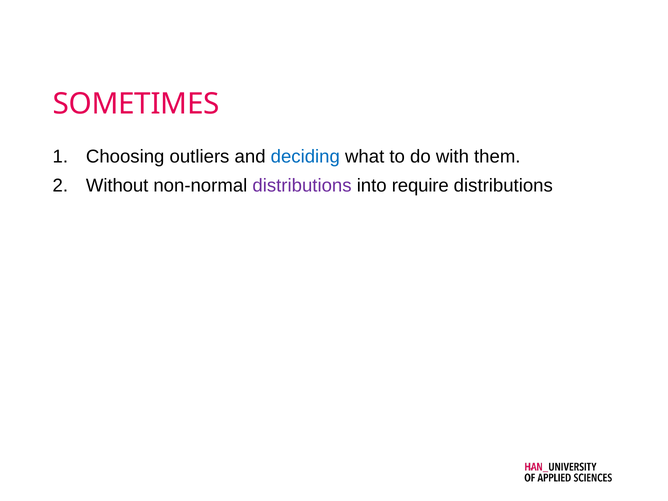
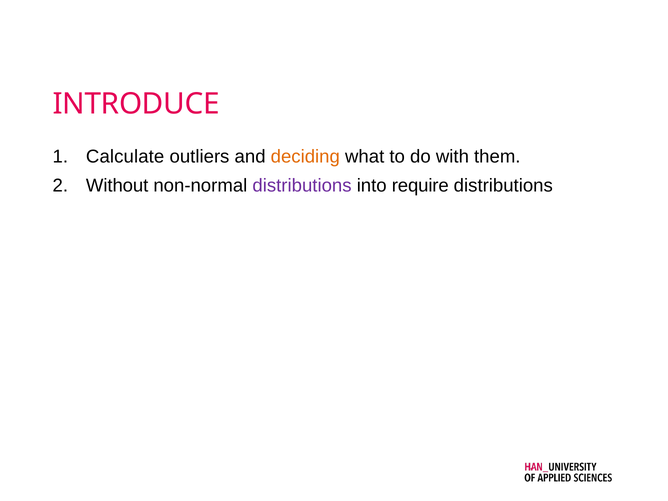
SOMETIMES: SOMETIMES -> INTRODUCE (136, 104)
Choosing: Choosing -> Calculate (125, 156)
deciding colour: blue -> orange (305, 156)
